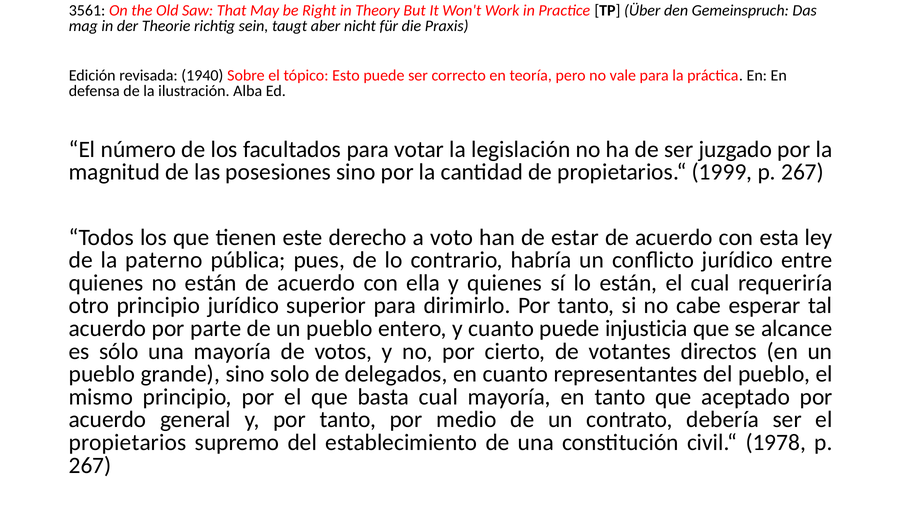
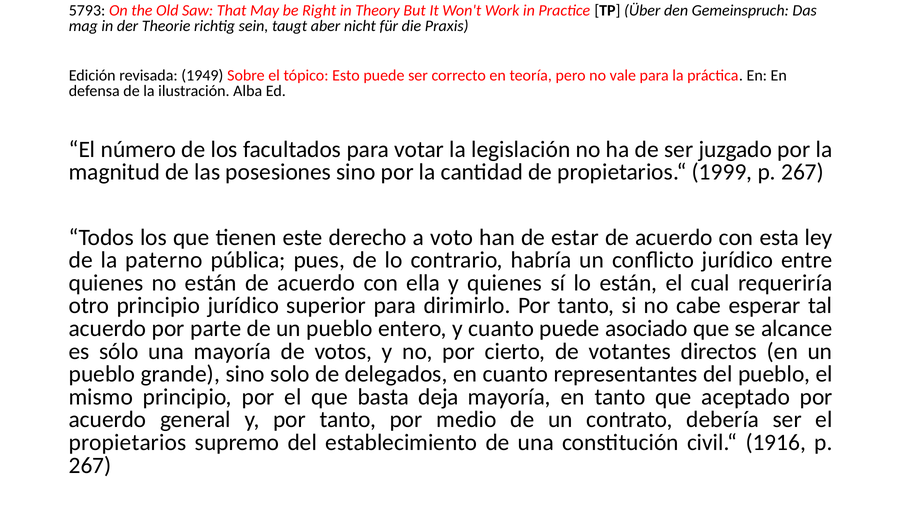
3561: 3561 -> 5793 (87, 11)
1940: 1940 -> 1949 (202, 76)
injusticia: injusticia -> asociado (646, 329)
basta cual: cual -> deja (439, 397)
1978: 1978 -> 1916 (776, 443)
